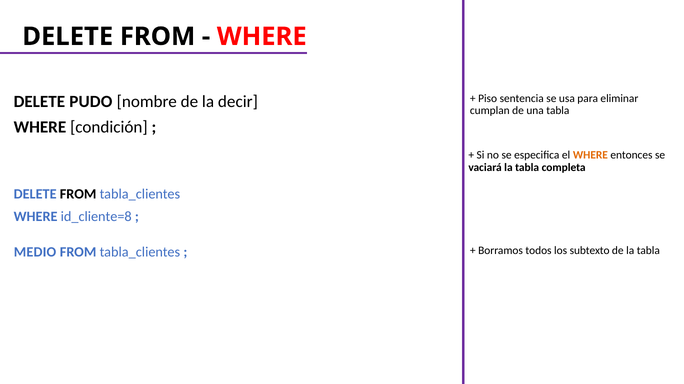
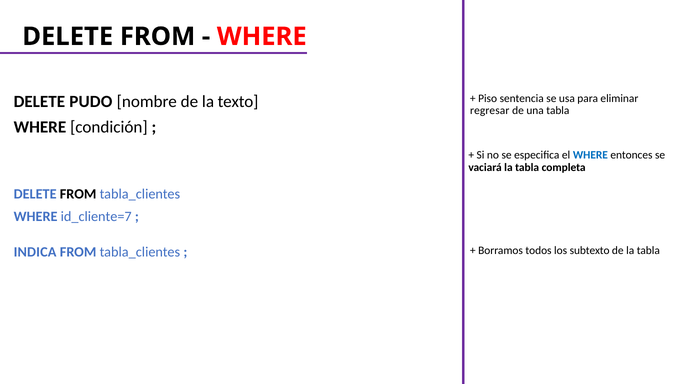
decir: decir -> texto (238, 102)
cumplan: cumplan -> regresar (490, 111)
WHERE colour: orange -> blue (590, 155)
id_cliente=8: id_cliente=8 -> id_cliente=7 (96, 217)
MEDIO: MEDIO -> INDICA (35, 252)
